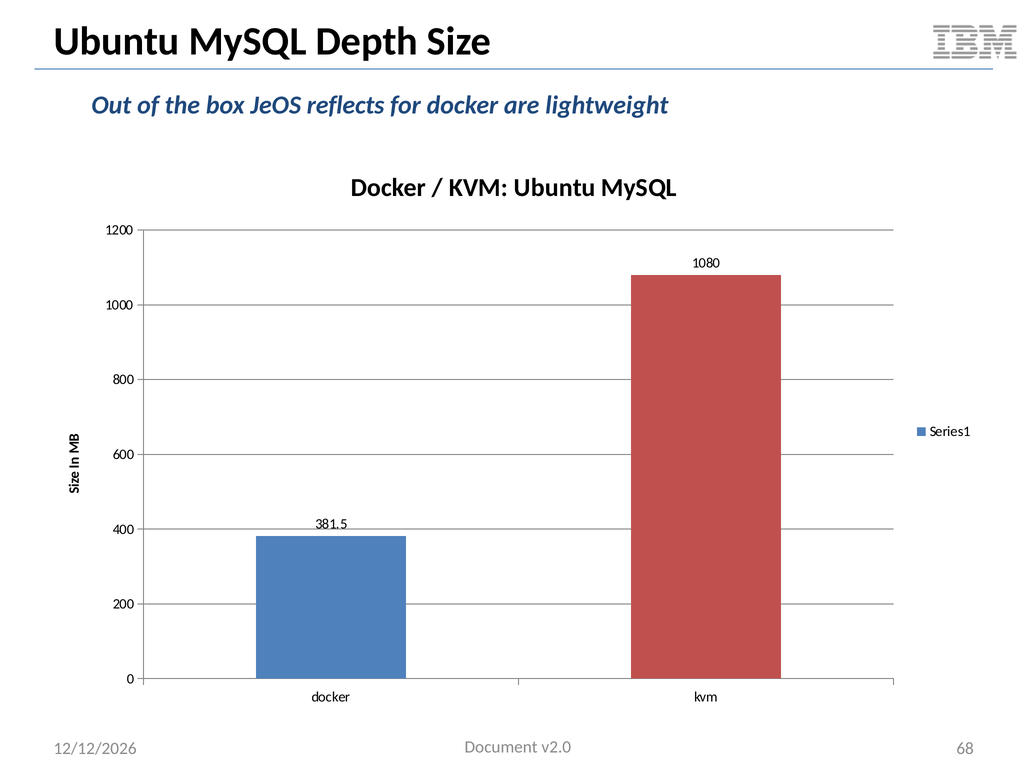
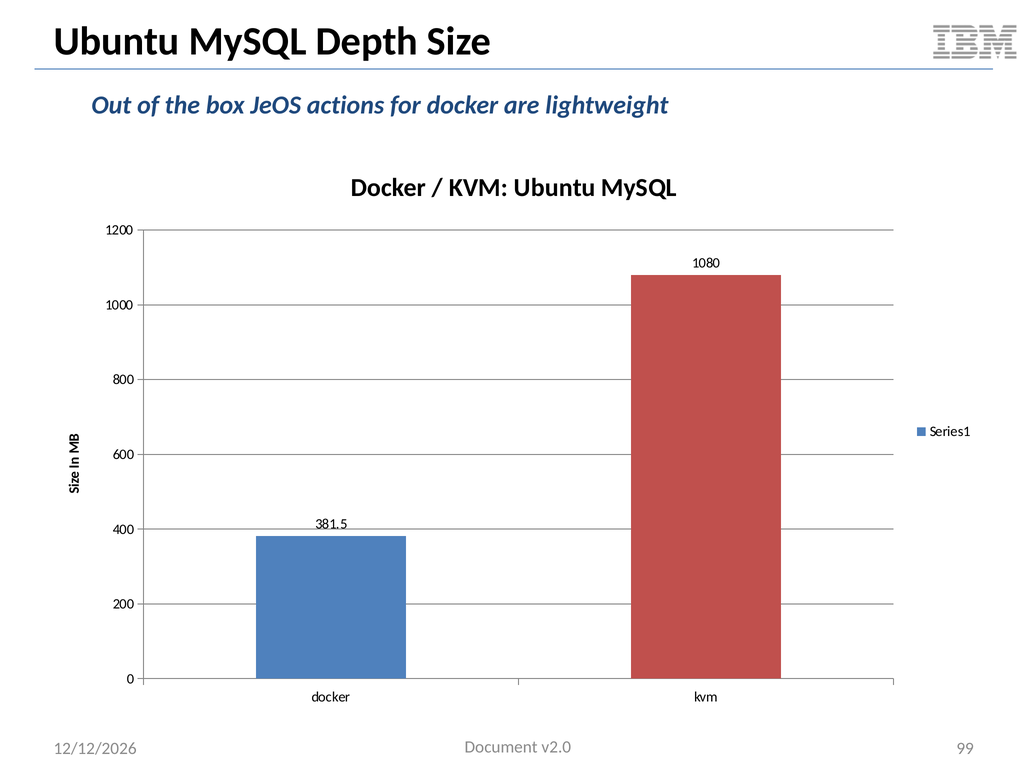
reflects: reflects -> actions (346, 105)
68: 68 -> 99 (965, 749)
